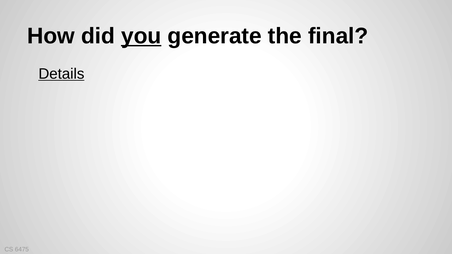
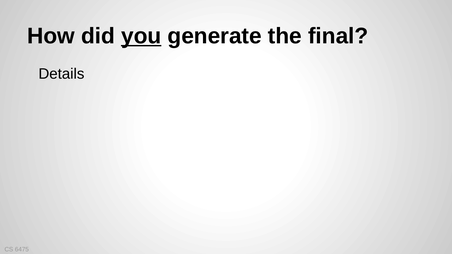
Details underline: present -> none (61, 74)
